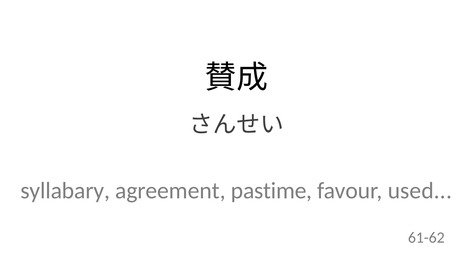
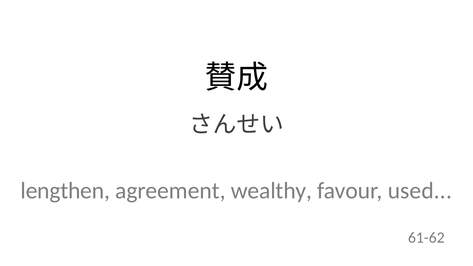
syllabary: syllabary -> lengthen (65, 191)
pastime: pastime -> wealthy (271, 191)
